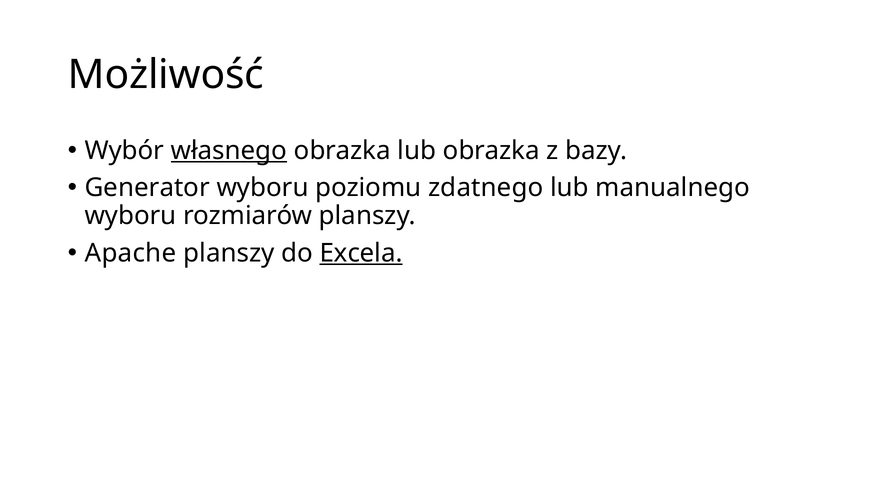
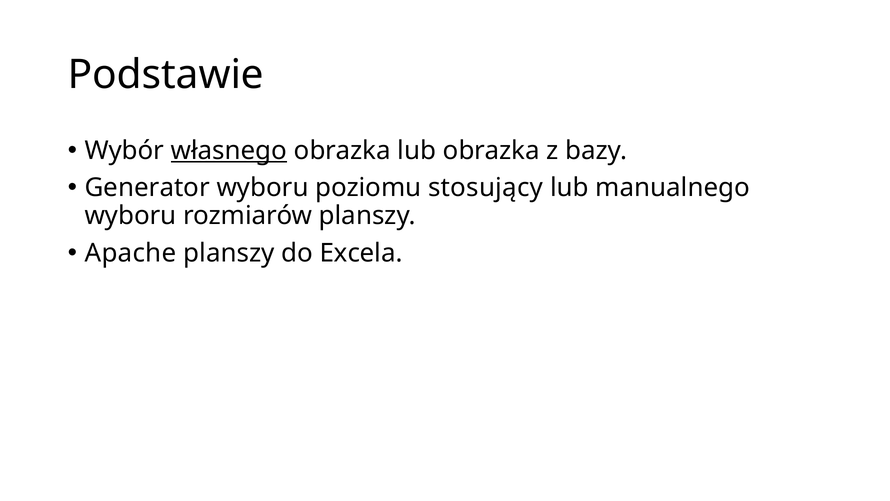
Możliwość: Możliwość -> Podstawie (166, 75)
zdatnego: zdatnego -> stosujący (486, 188)
Excela underline: present -> none (361, 253)
